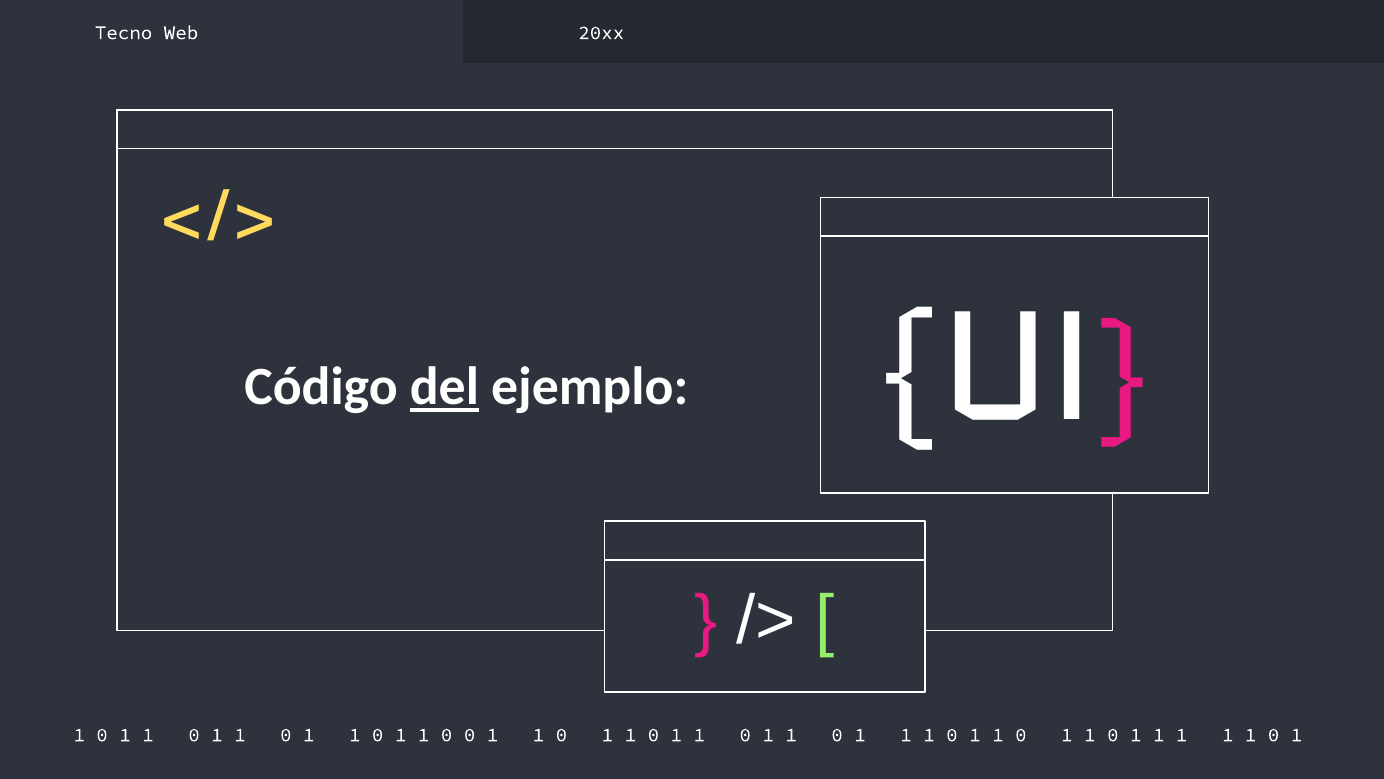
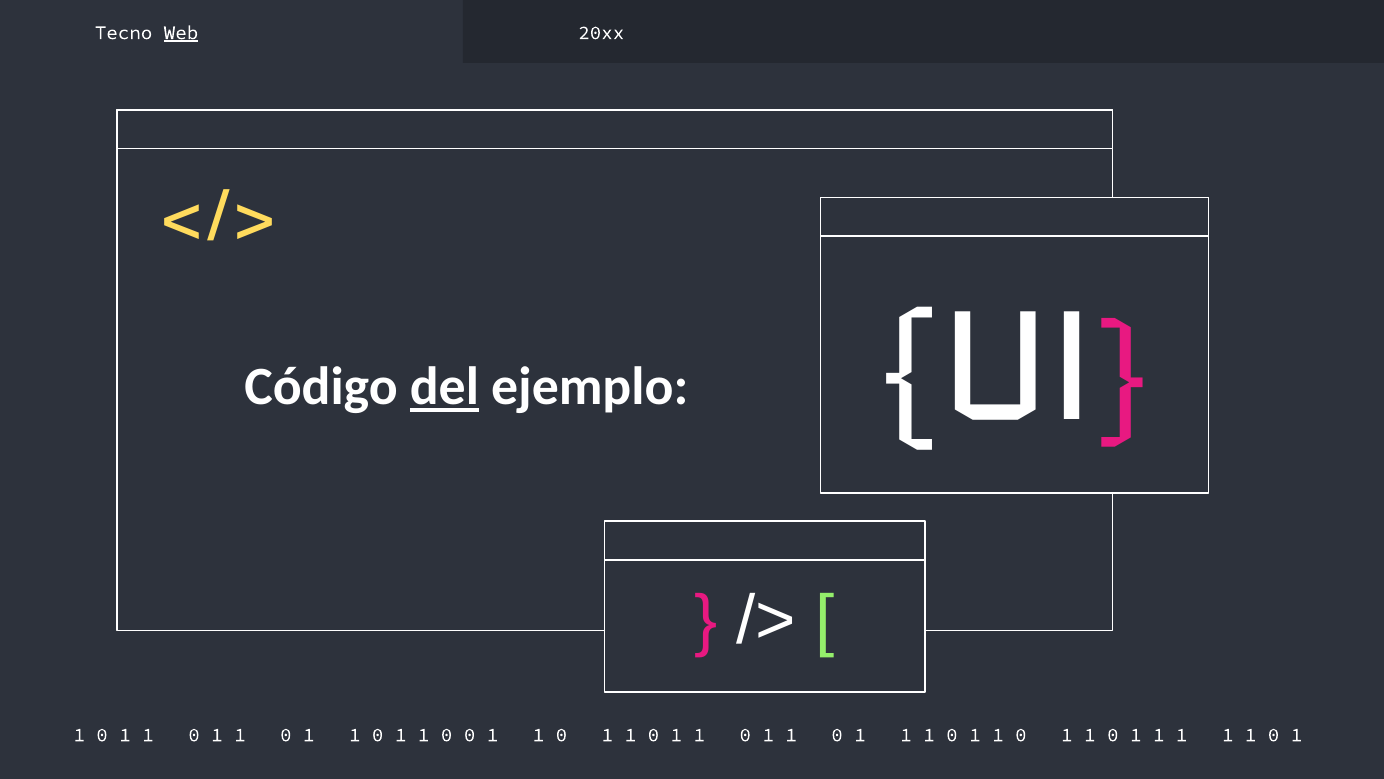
Web underline: none -> present (181, 33)
